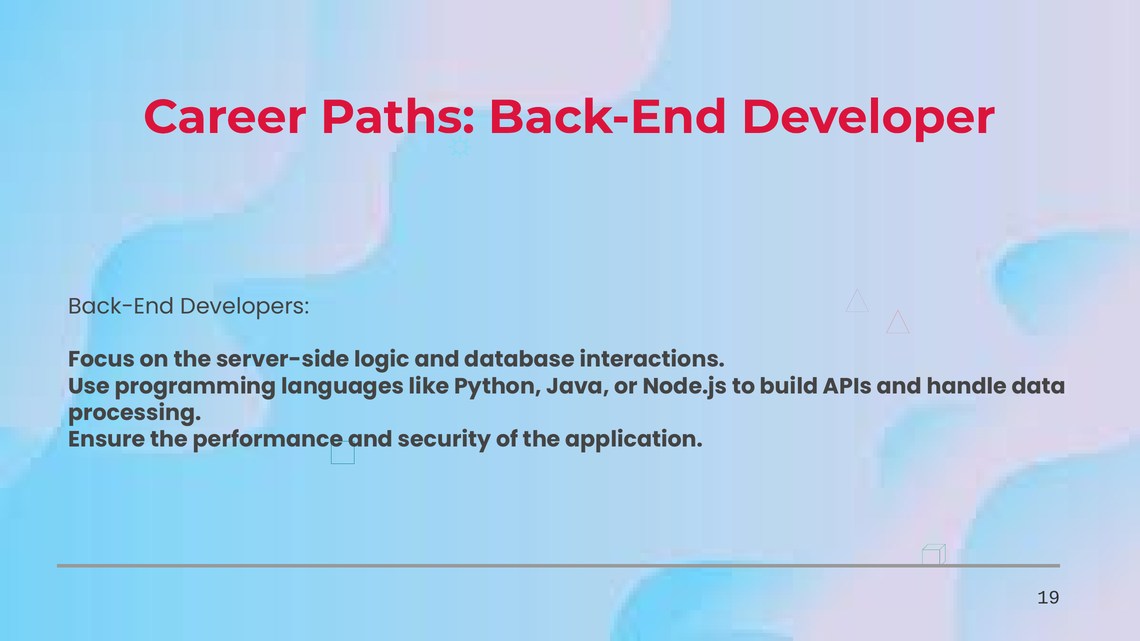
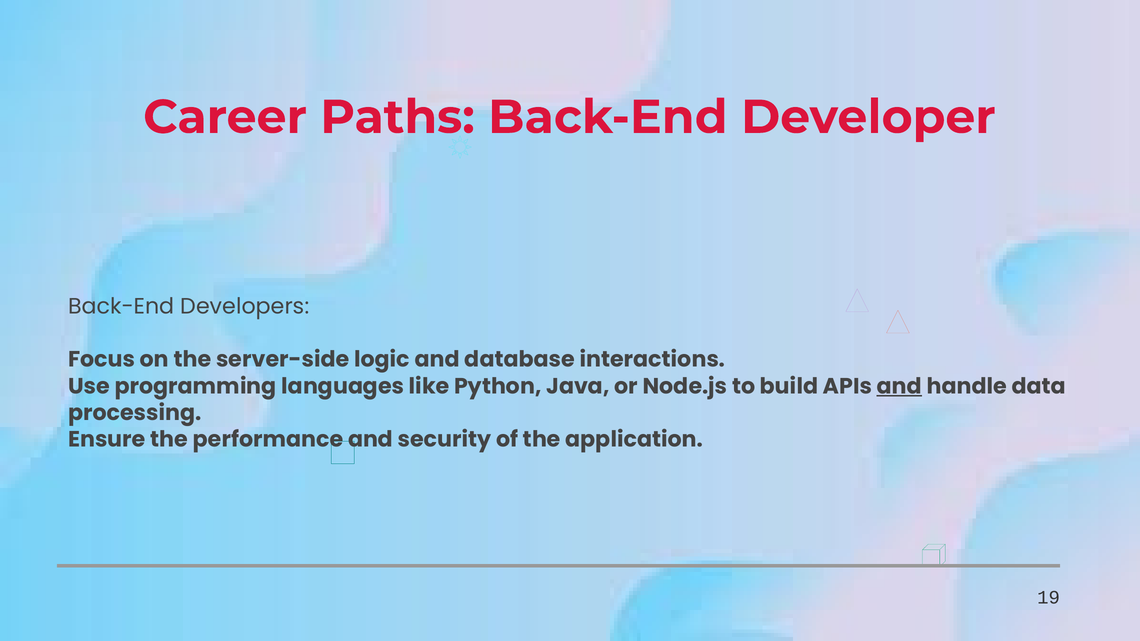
and underline: none -> present (899, 386)
